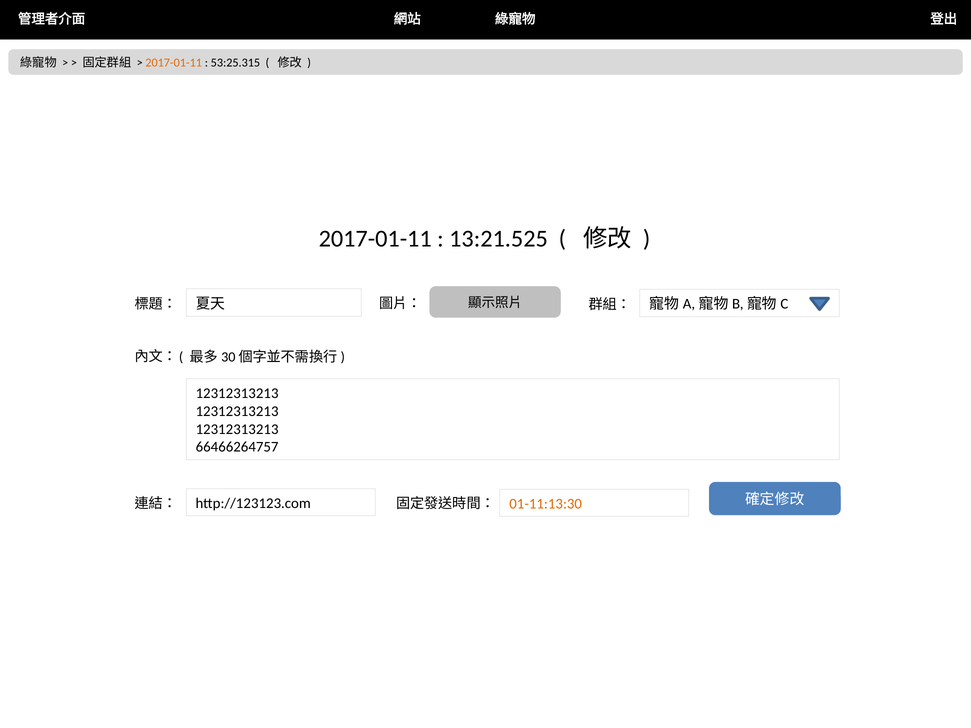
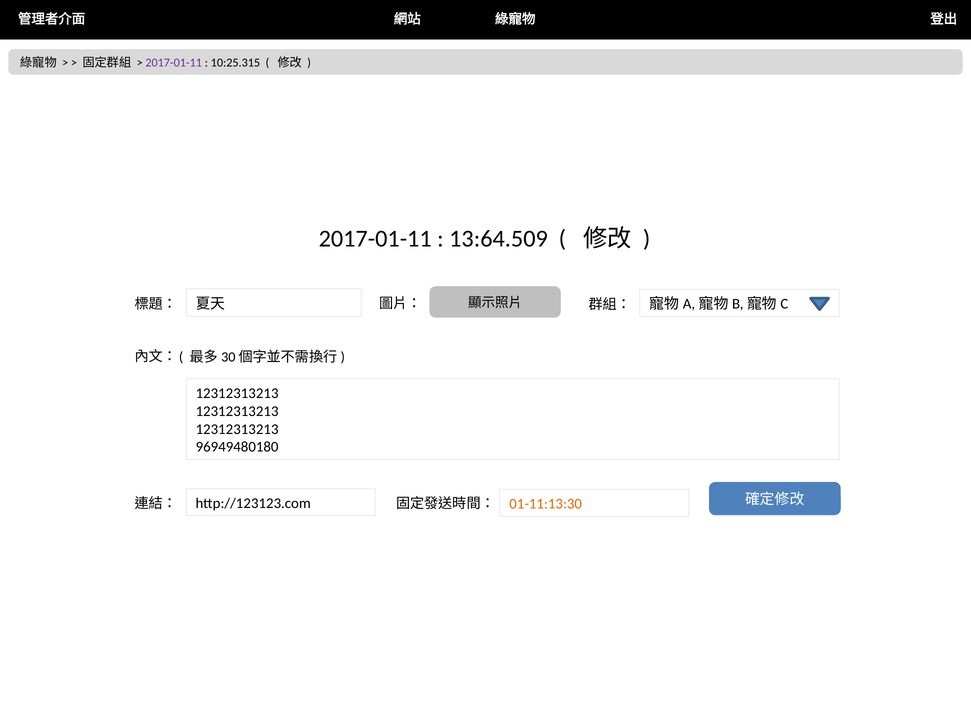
2017-01-11 colour: orange -> purple (174, 63)
53:25.315: 53:25.315 -> 10:25.315 (235, 63)
13:21.525: 13:21.525 -> 13:64.509 (499, 239)
66466264757: 66466264757 -> 96949480180 (237, 447)
